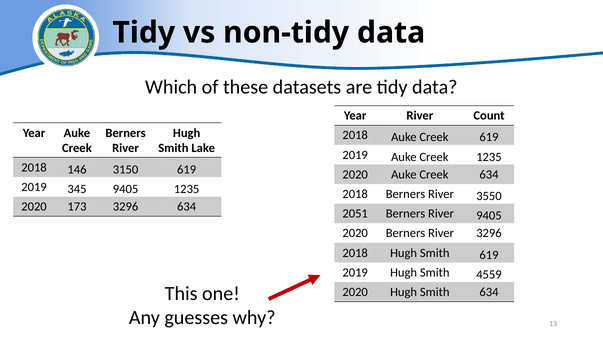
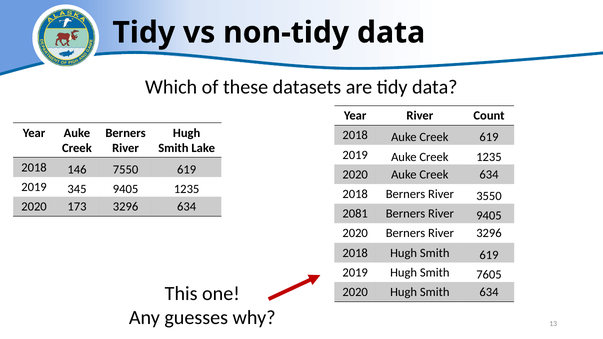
3150: 3150 -> 7550 (126, 170)
2051: 2051 -> 2081 (355, 214)
4559: 4559 -> 7605 (489, 275)
